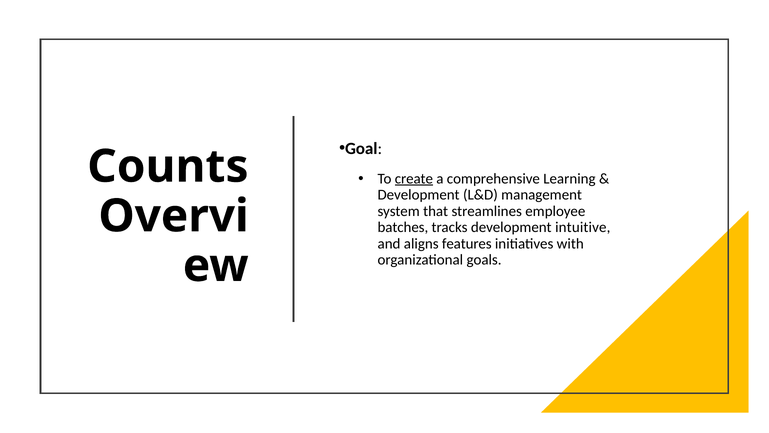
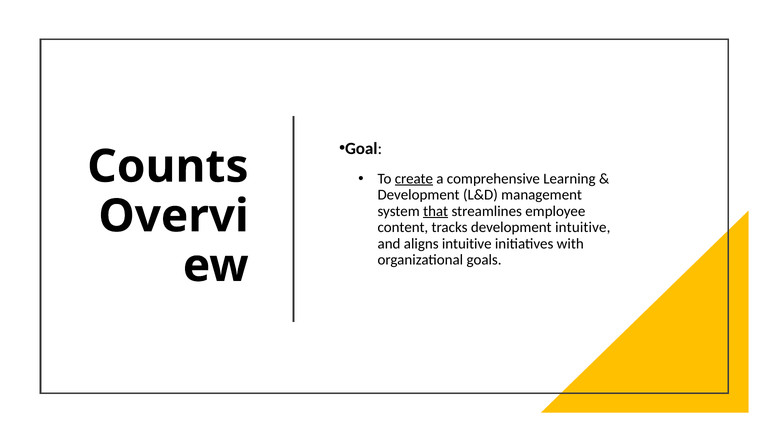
that underline: none -> present (436, 211)
batches: batches -> content (403, 227)
aligns features: features -> intuitive (467, 243)
